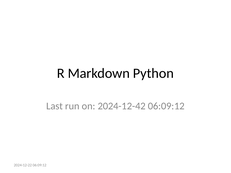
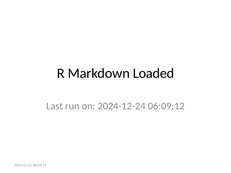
Python: Python -> Loaded (154, 73)
2024-12-42: 2024-12-42 -> 2024-12-24 (122, 106)
